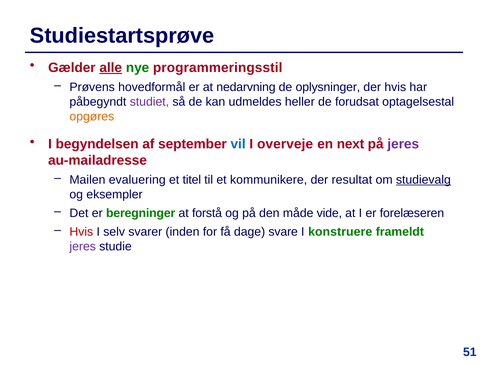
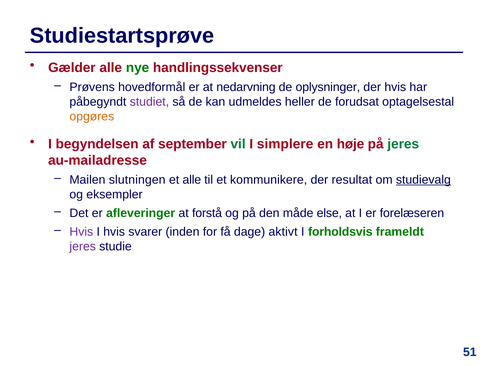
alle underline: present -> none (111, 68)
programmeringsstil: programmeringsstil -> handlingssekvenser (218, 68)
vil colour: blue -> green (238, 144)
overveje: overveje -> simplere (285, 144)
next: next -> høje (350, 144)
jeres colour: purple -> green (403, 144)
evaluering: evaluering -> slutningen (137, 180)
et titel: titel -> alle (192, 180)
beregninger: beregninger -> afleveringer (141, 213)
vide: vide -> else (329, 213)
Hvis colour: red -> purple (81, 232)
I selv: selv -> hvis (114, 232)
svare: svare -> aktivt (283, 232)
konstruere: konstruere -> forholdsvis (340, 232)
